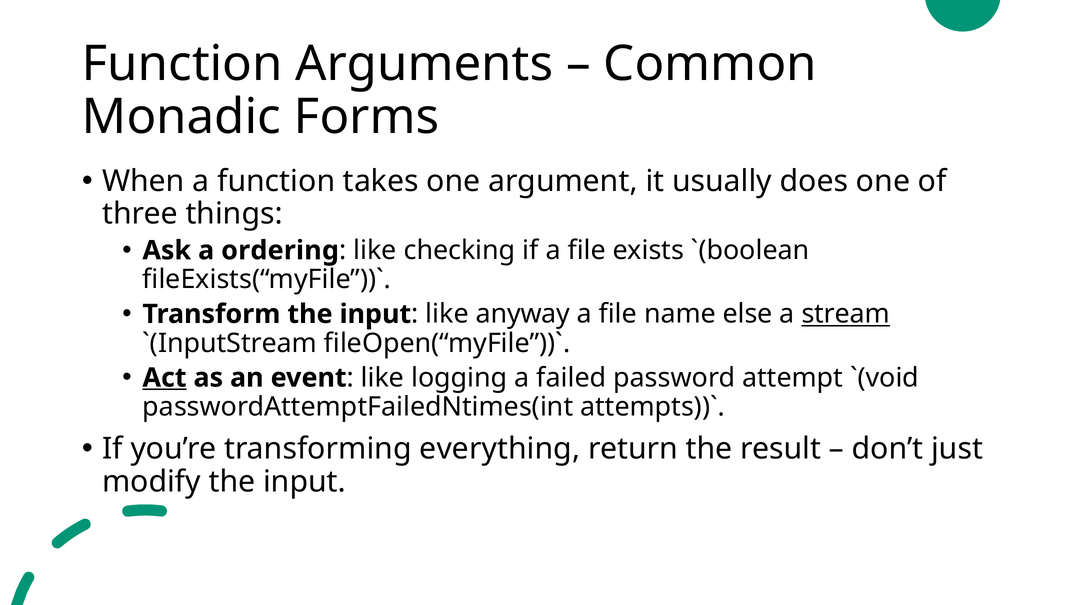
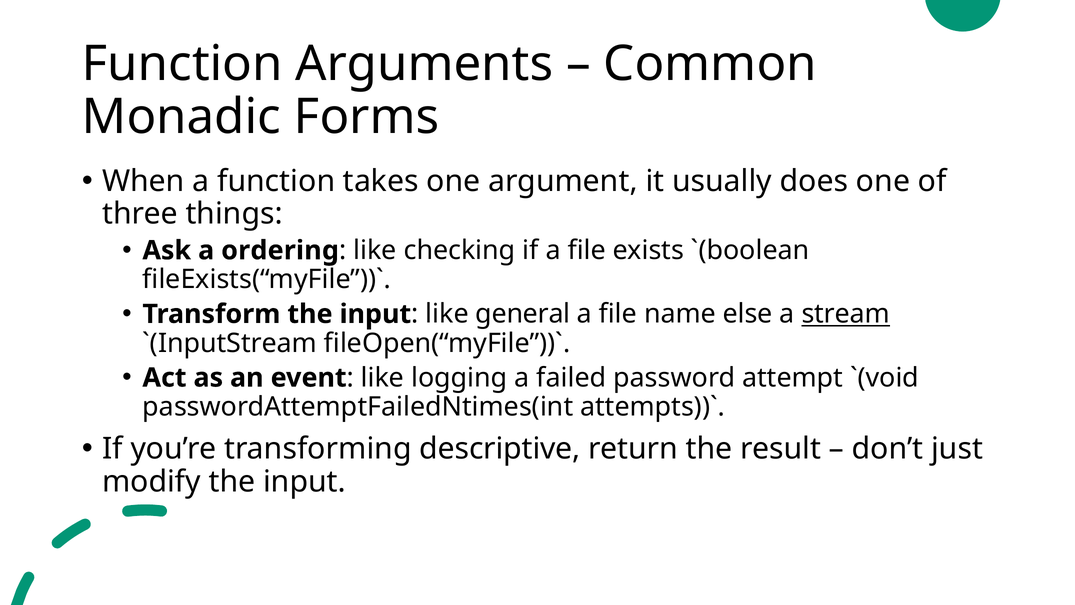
anyway: anyway -> general (523, 314)
Act underline: present -> none (164, 378)
everything: everything -> descriptive (500, 449)
